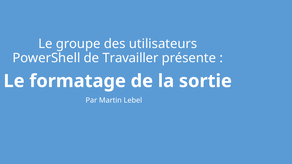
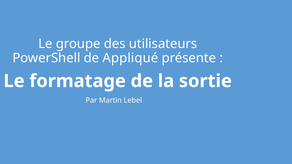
Travailler: Travailler -> Appliqué (130, 58)
